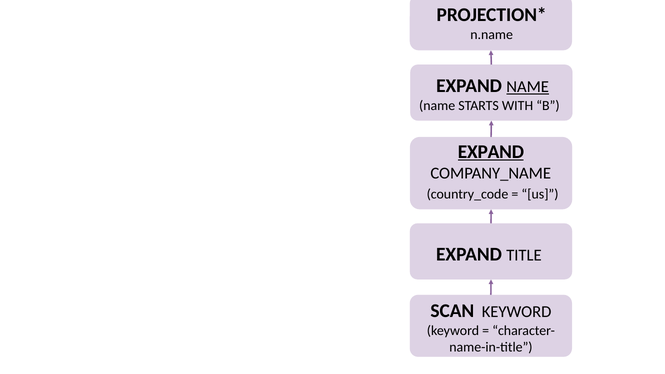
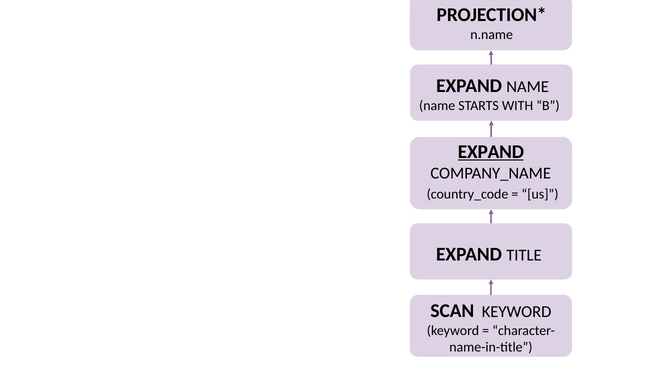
NAME underline: present -> none (528, 87)
